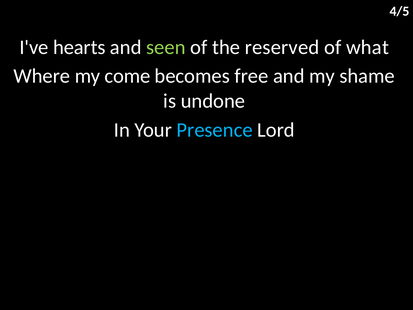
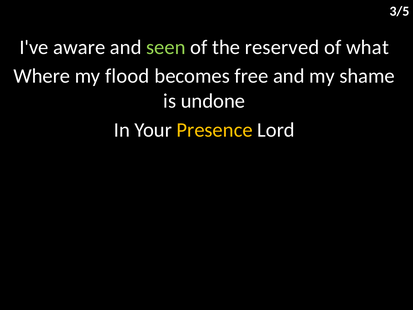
4/5: 4/5 -> 3/5 (399, 11)
hearts: hearts -> aware (79, 47)
come: come -> flood (127, 76)
Presence colour: light blue -> yellow (215, 130)
